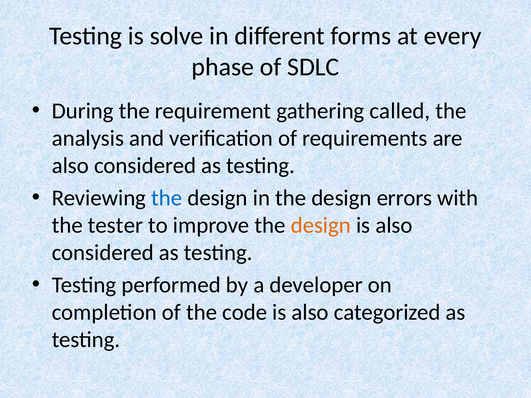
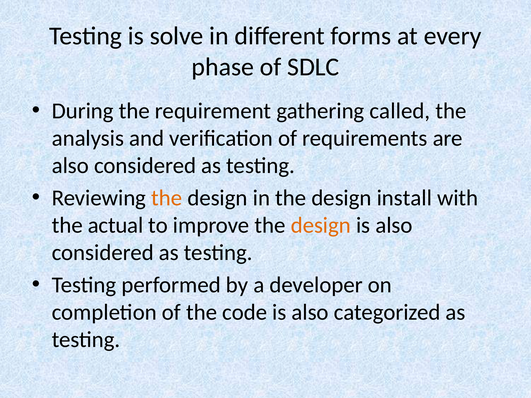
the colour: blue -> orange (167, 198)
errors: errors -> install (404, 198)
tester: tester -> actual (116, 225)
